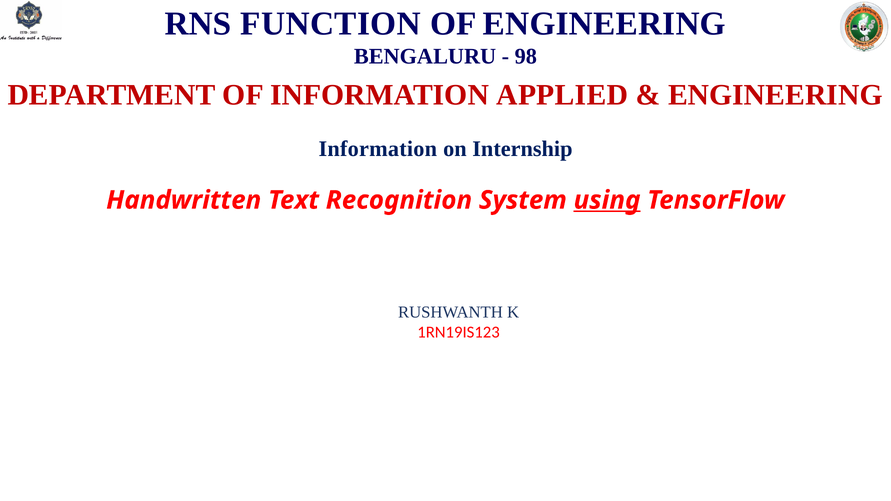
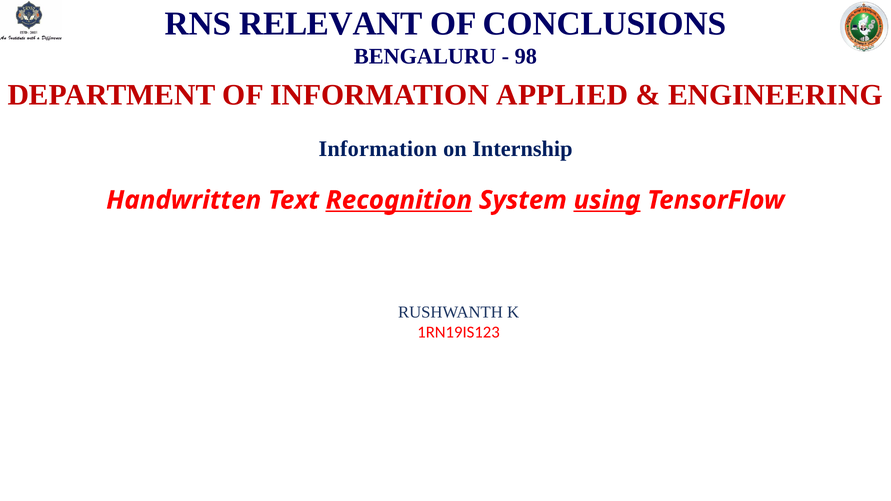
FUNCTION: FUNCTION -> RELEVANT (331, 24)
OF ENGINEERING: ENGINEERING -> CONCLUSIONS (605, 24)
Recognition underline: none -> present (399, 200)
